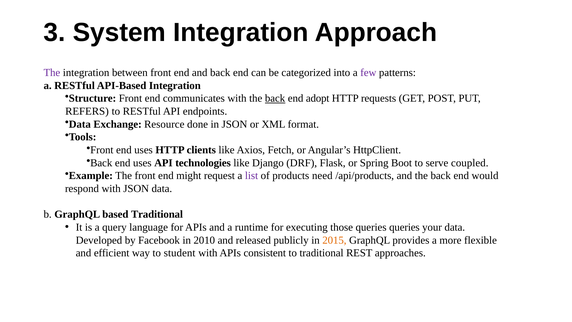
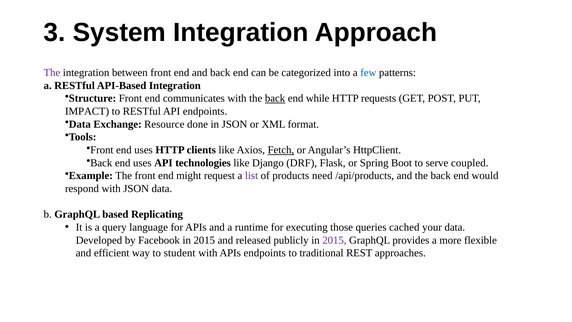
few colour: purple -> blue (368, 73)
adopt: adopt -> while (318, 98)
REFERS: REFERS -> IMPACT (87, 111)
Fetch underline: none -> present (281, 150)
based Traditional: Traditional -> Replicating (157, 214)
queries queries: queries -> cached (404, 227)
Facebook in 2010: 2010 -> 2015 (204, 240)
2015 colour: orange -> purple (334, 240)
APIs consistent: consistent -> endpoints (265, 253)
